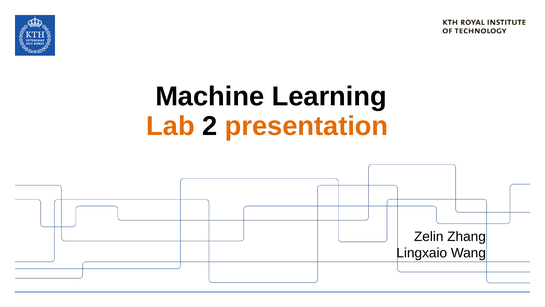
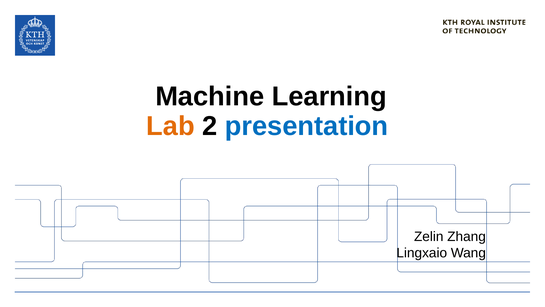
presentation colour: orange -> blue (307, 126)
